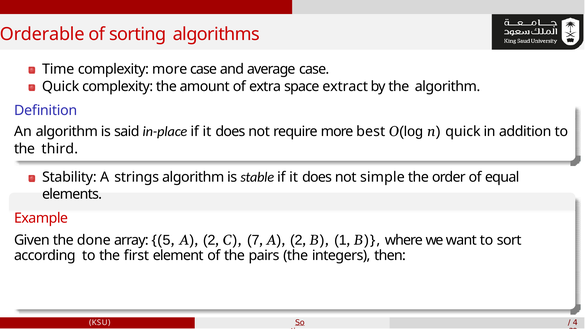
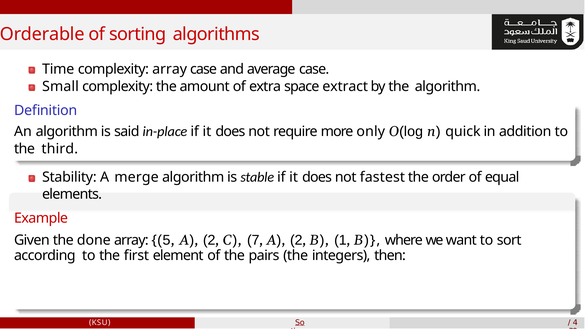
complexity more: more -> array (170, 69)
Quick: Quick -> Small (60, 87)
best: best -> only (371, 131)
strings: strings -> merge (137, 177)
simple: simple -> fastest (382, 177)
